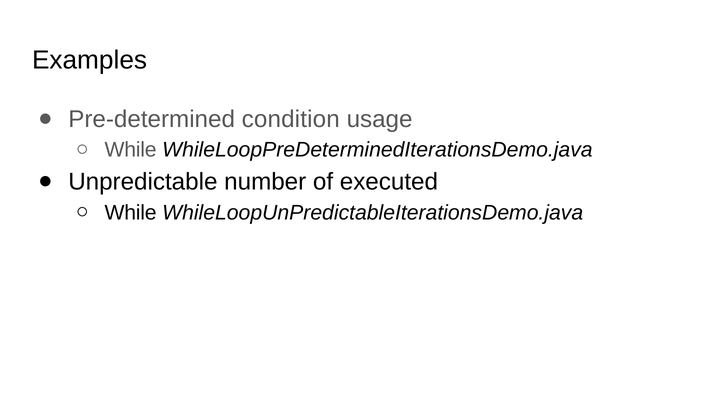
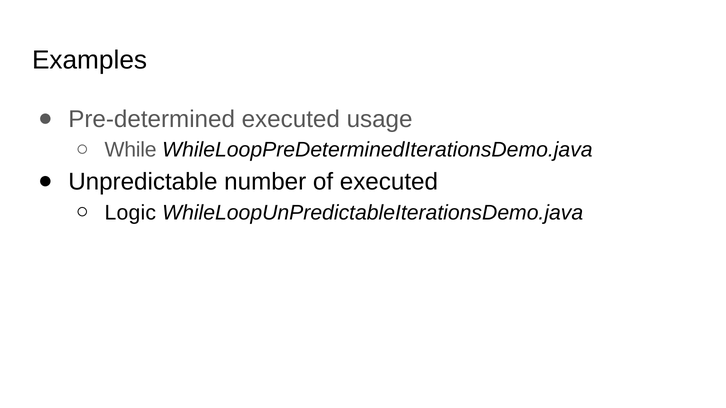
Pre-determined condition: condition -> executed (291, 119)
While: While -> Logic (130, 213)
